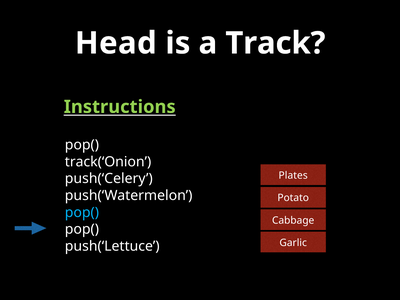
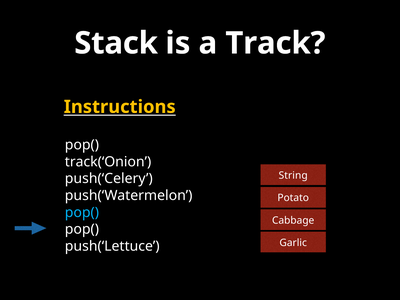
Head: Head -> Stack (116, 43)
Instructions colour: light green -> yellow (120, 107)
Plates: Plates -> String (293, 175)
